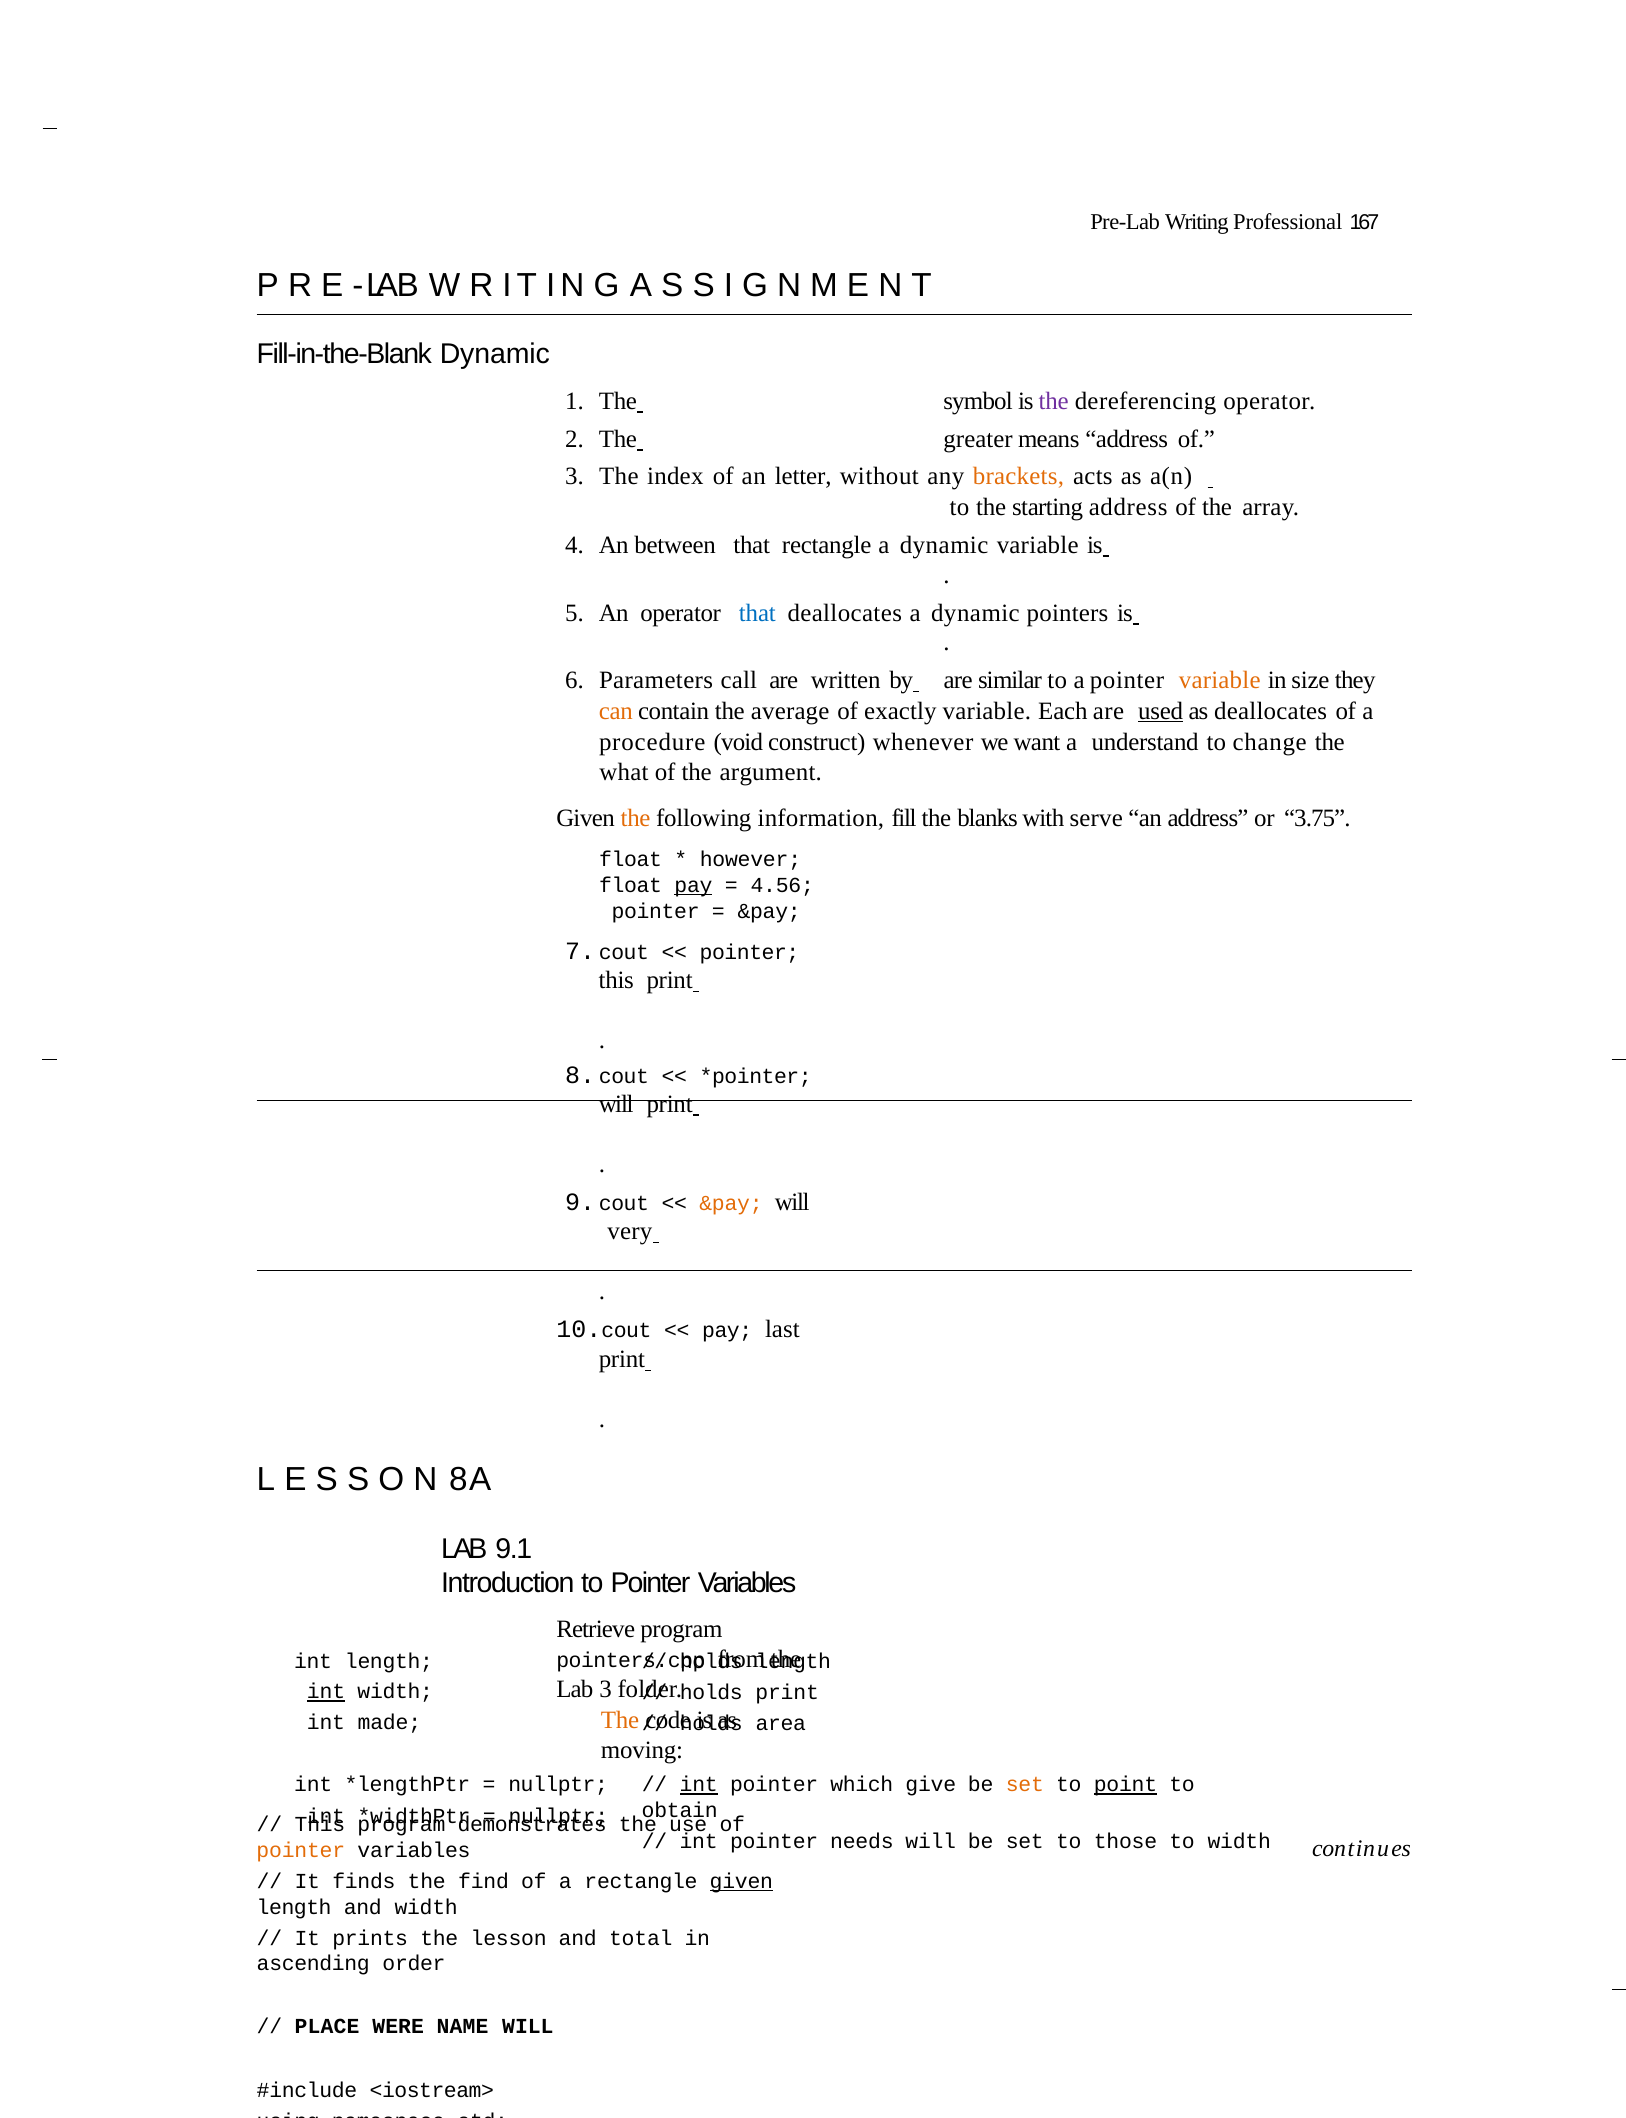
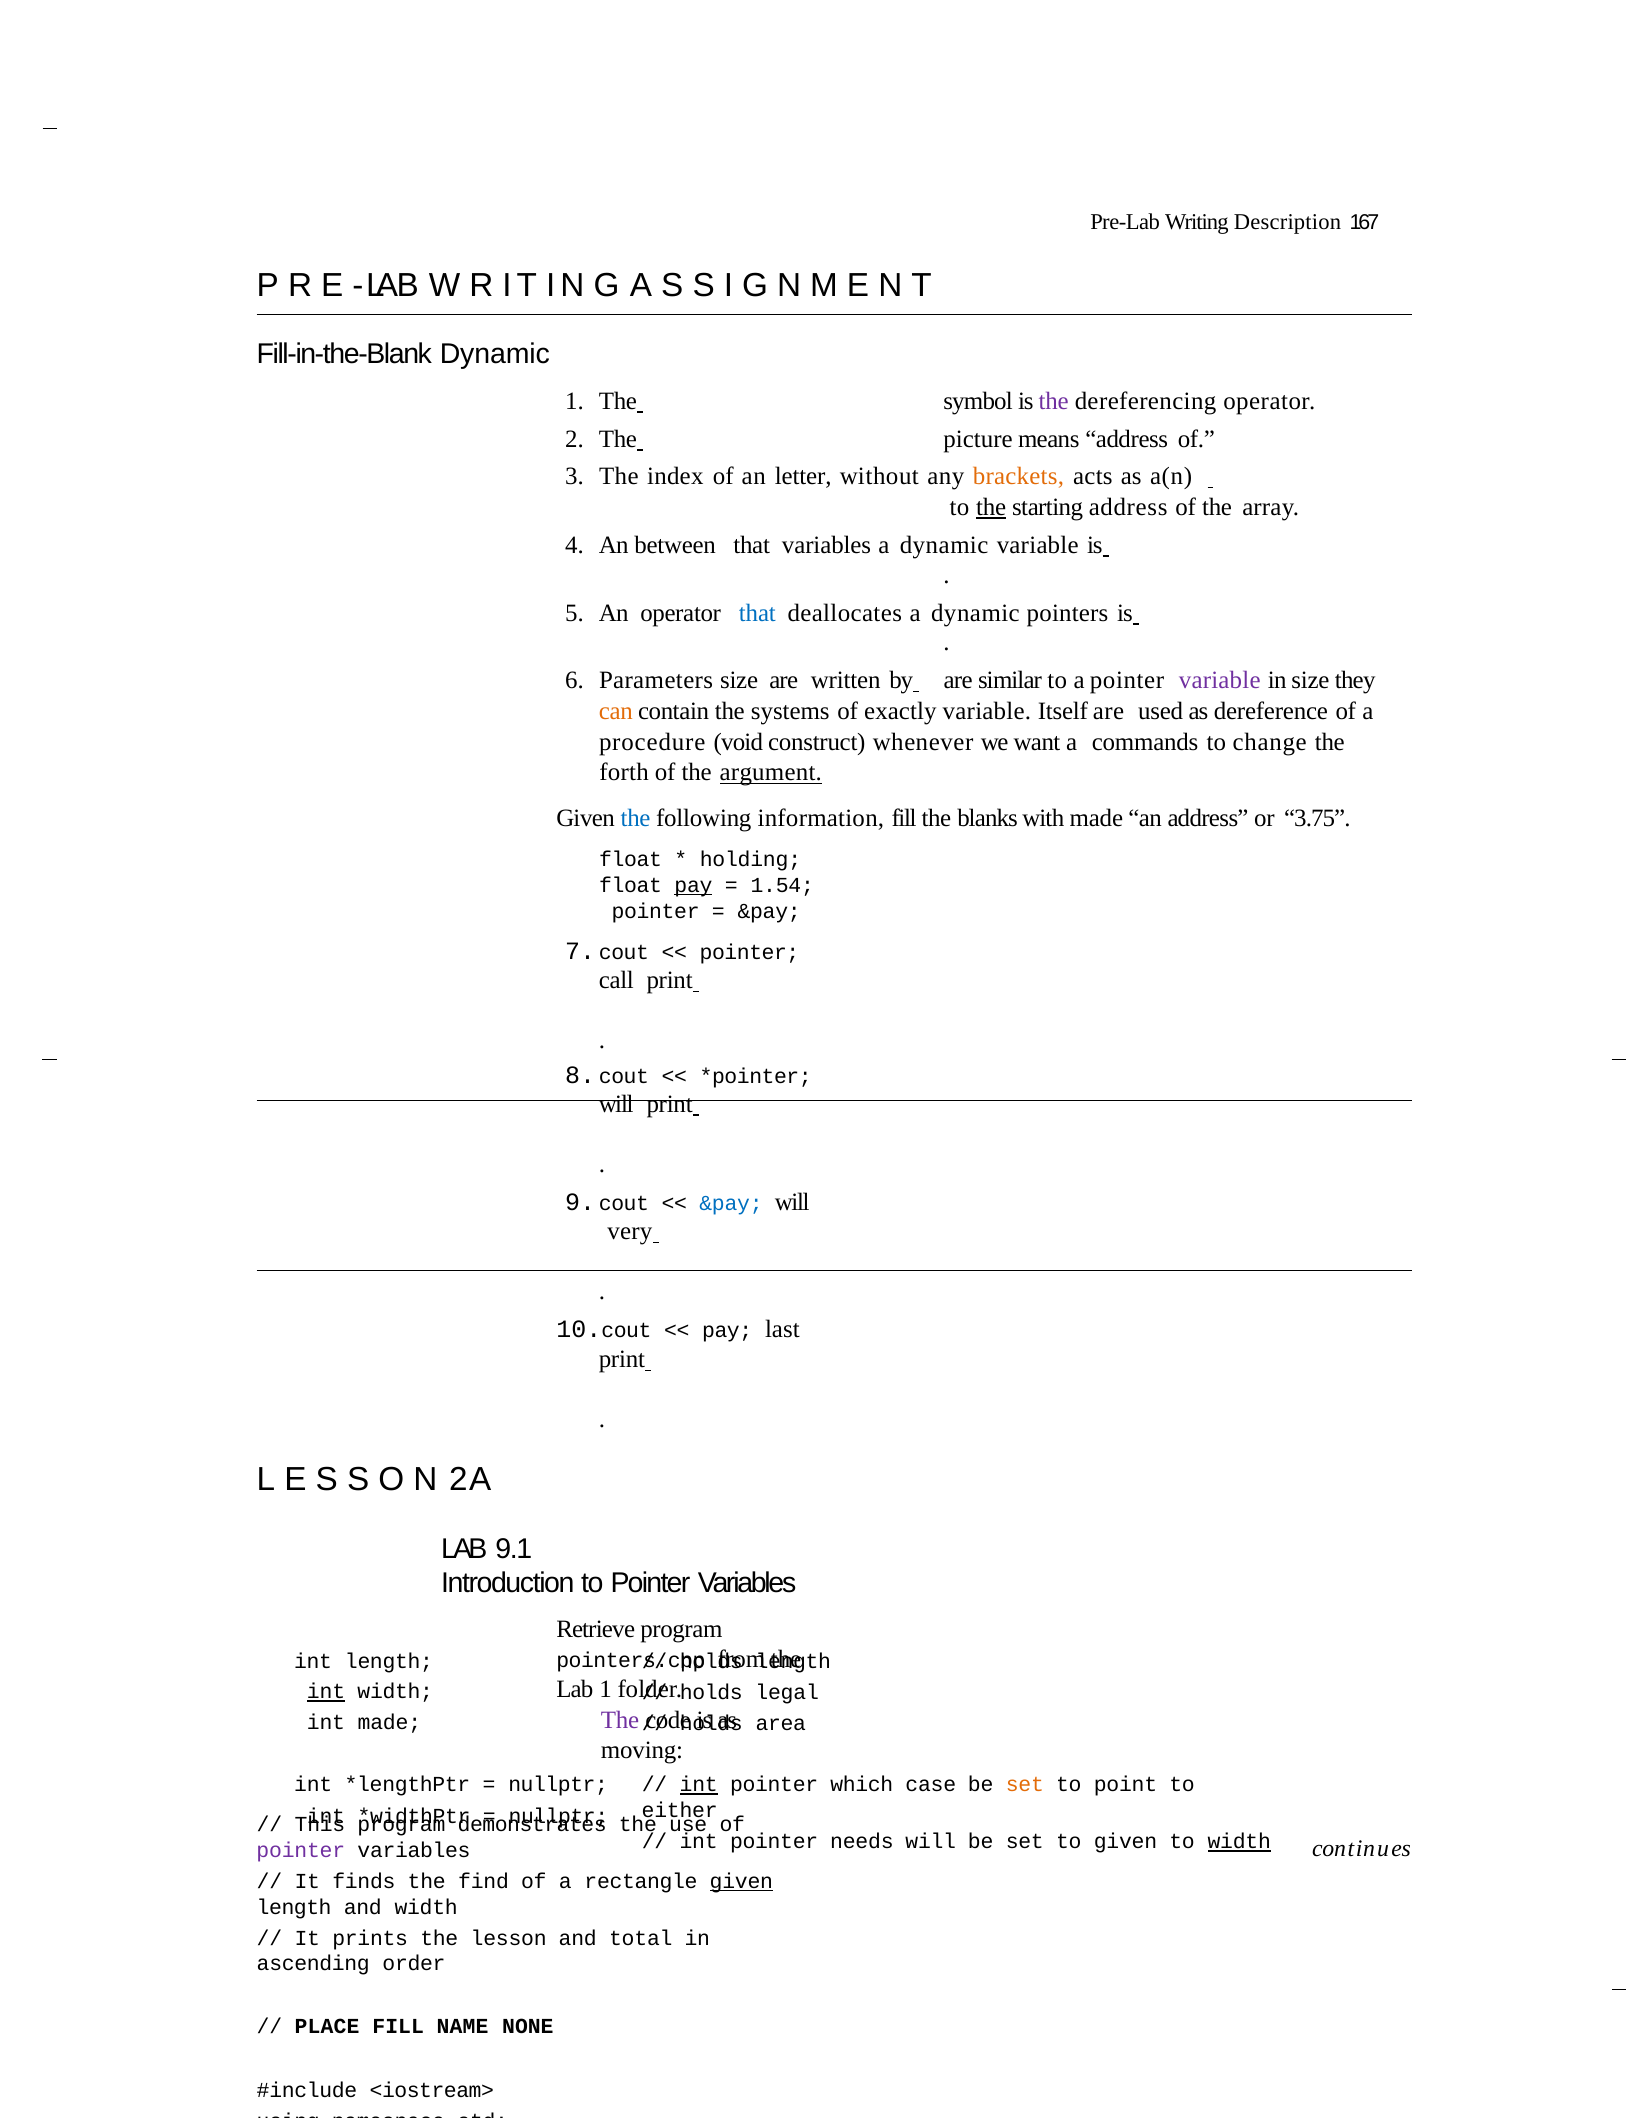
Professional: Professional -> Description (1288, 222)
greater: greater -> picture (978, 439)
the underline: none -> present (991, 507)
that rectangle: rectangle -> variables (827, 545)
Parameters call: call -> size (739, 680)
variable colour: orange -> purple (1220, 680)
average: average -> systems (790, 711)
Each: Each -> Itself (1063, 711)
used underline: present -> none (1161, 711)
as deallocates: deallocates -> dereference (1271, 711)
understand: understand -> commands (1145, 742)
what: what -> forth (624, 773)
argument underline: none -> present (771, 773)
the colour: orange -> blue (636, 818)
with serve: serve -> made (1096, 818)
however: however -> holding (750, 860)
4.56: 4.56 -> 1.54 (782, 886)
this: this -> call (616, 981)
&pay colour: orange -> blue (731, 1203)
N 8: 8 -> 2 (458, 1480)
Lab 3: 3 -> 1 (605, 1689)
holds print: print -> legal (787, 1692)
The colour: orange -> purple (620, 1720)
give: give -> case (931, 1785)
point underline: present -> none (1126, 1785)
obtain: obtain -> either (680, 1811)
to those: those -> given (1126, 1842)
width underline: none -> present (1239, 1842)
pointer colour: orange -> purple (301, 1851)
PLACE WERE: WERE -> FILL (398, 2027)
NAME WILL: WILL -> NONE (528, 2027)
